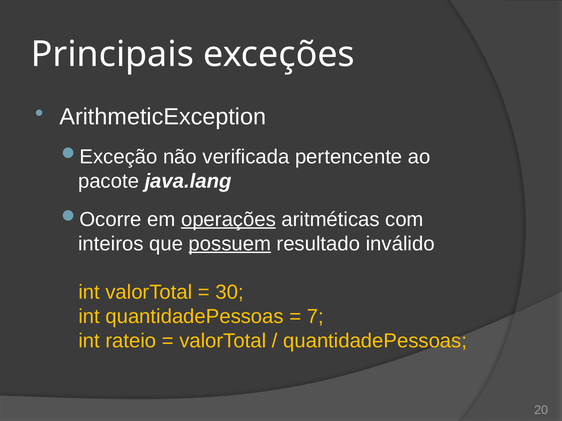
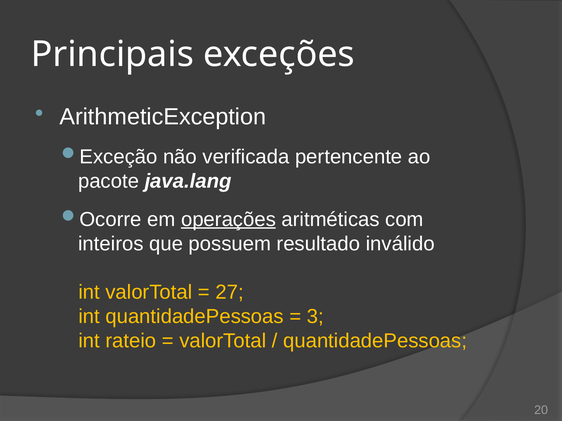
possuem underline: present -> none (230, 244)
30: 30 -> 27 (230, 293)
7: 7 -> 3 (315, 317)
